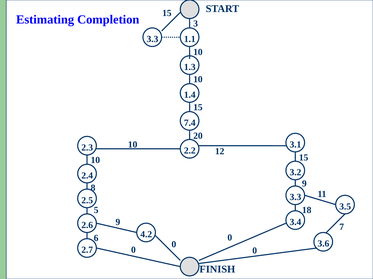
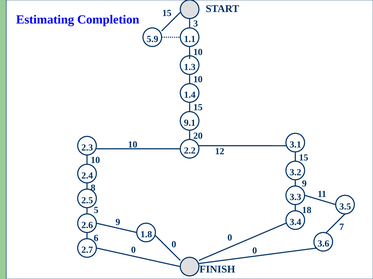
3.3: 3.3 -> 5.9 (152, 39)
7.4: 7.4 -> 9.1 (190, 123)
4.2: 4.2 -> 1.8 (146, 235)
